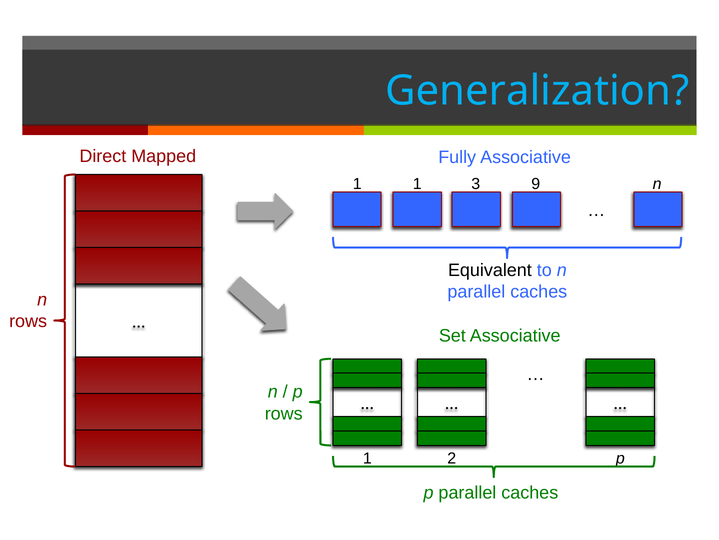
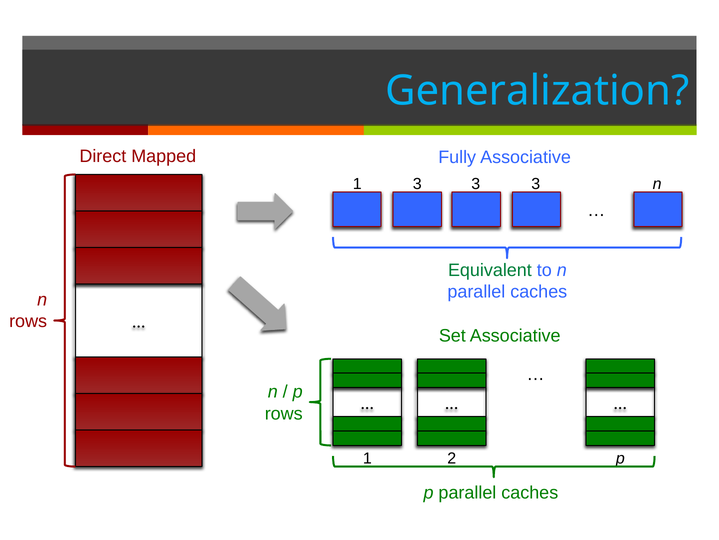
1 1: 1 -> 3 (417, 184)
9: 9 -> 3 (536, 184)
Equivalent colour: black -> green (490, 270)
